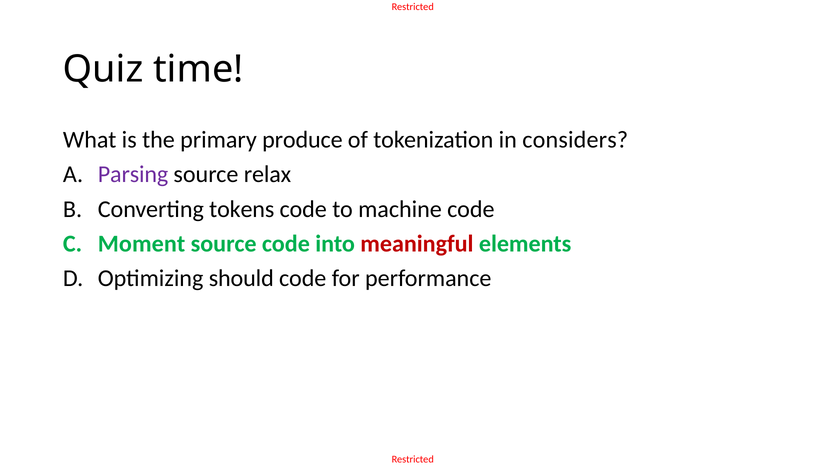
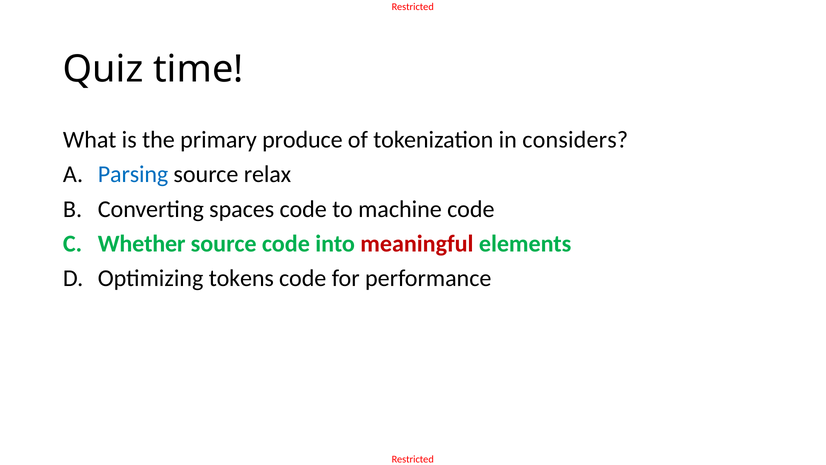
Parsing colour: purple -> blue (133, 174)
tokens: tokens -> spaces (242, 209)
Moment: Moment -> Whether (142, 244)
should: should -> tokens (241, 278)
